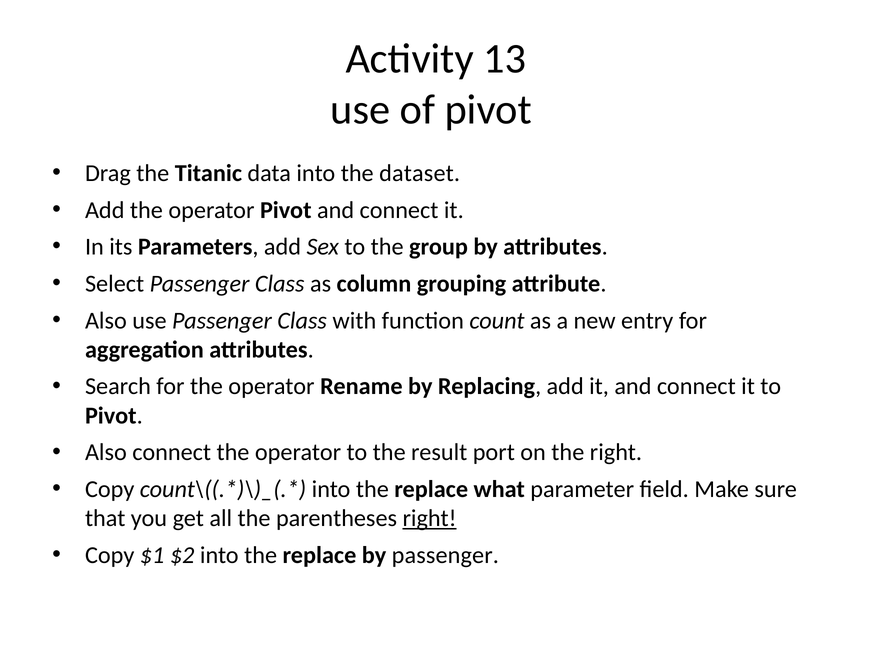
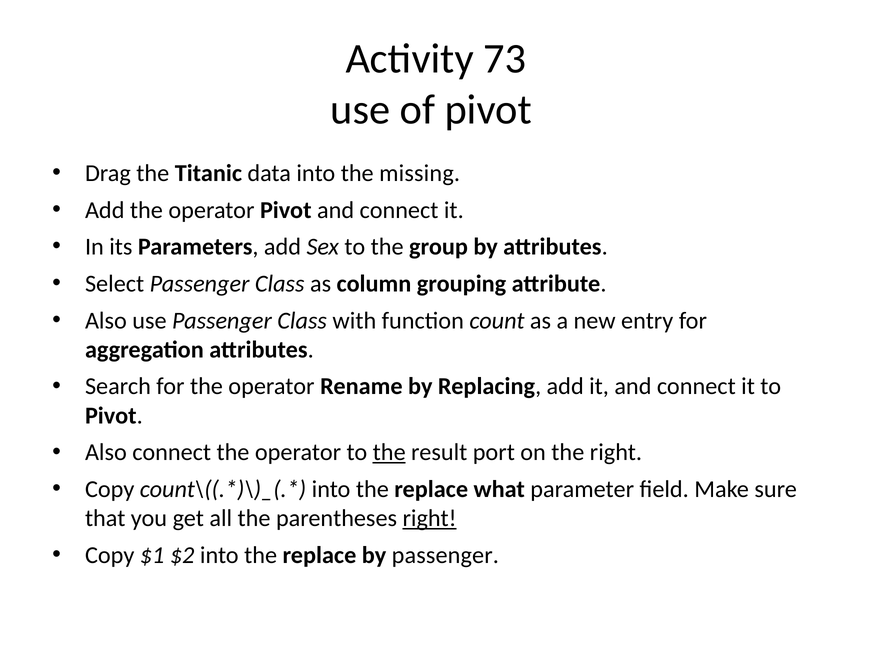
13: 13 -> 73 (505, 59)
dataset: dataset -> missing (420, 173)
the underline: none -> present (389, 452)
